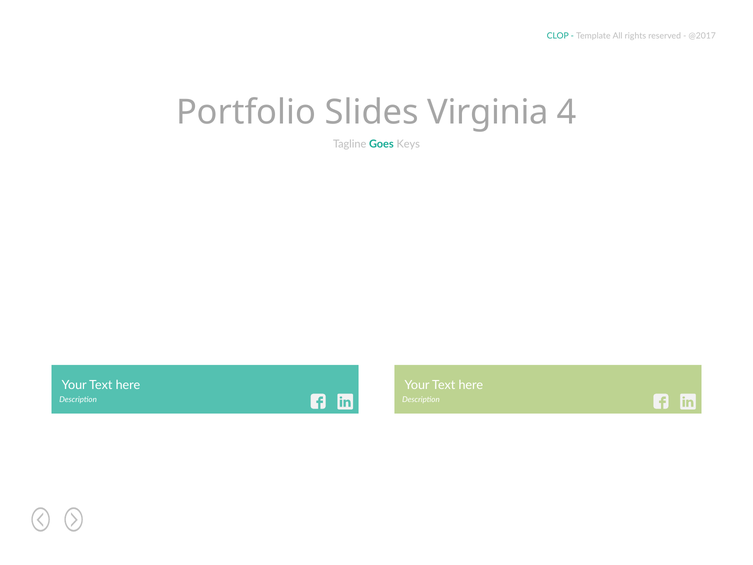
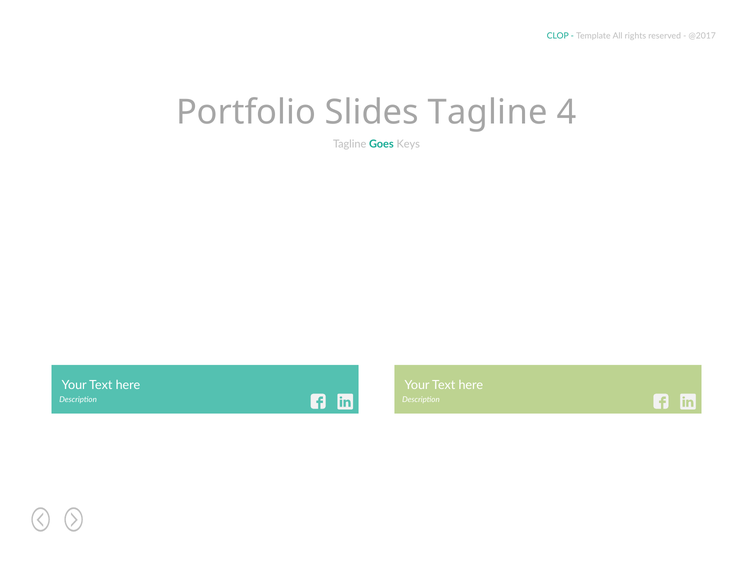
Slides Virginia: Virginia -> Tagline (488, 112)
